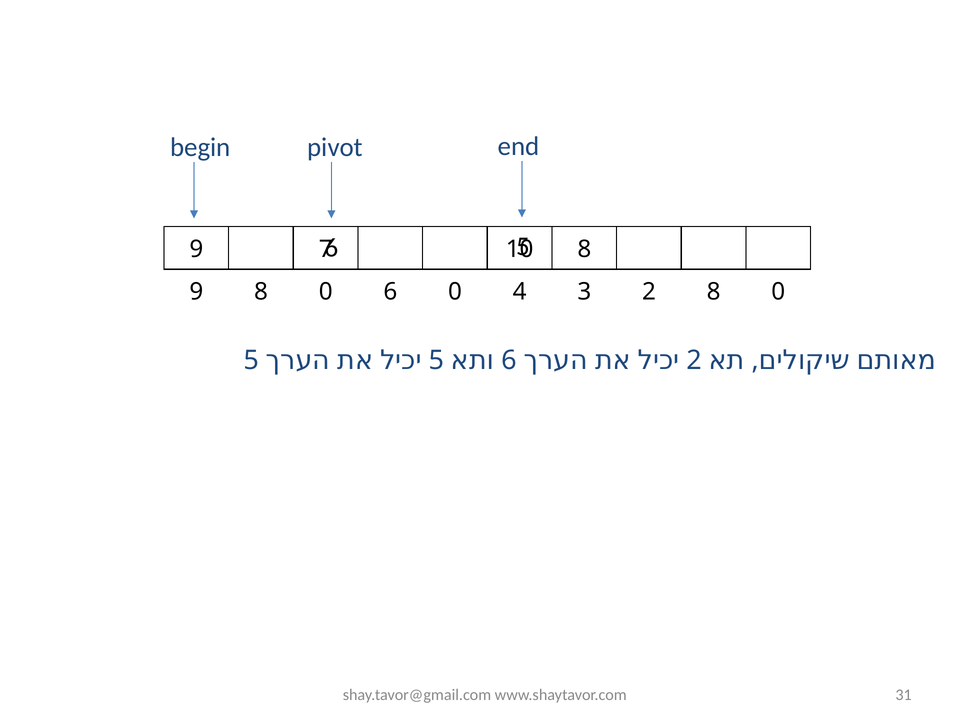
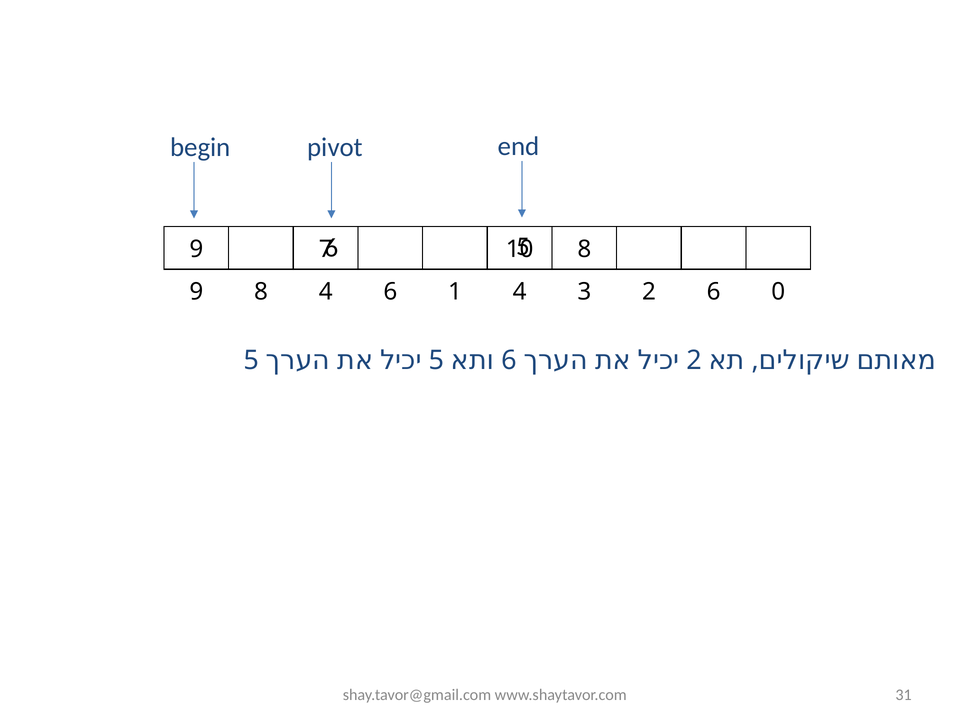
9 8 0: 0 -> 4 (326, 292)
6 0: 0 -> 1 (455, 292)
2 8: 8 -> 6 (714, 292)
